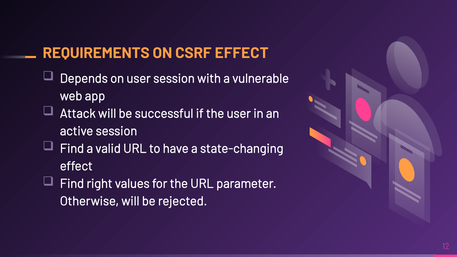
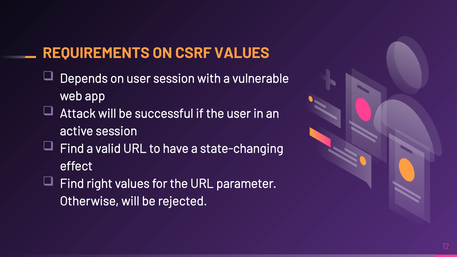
CSRF EFFECT: EFFECT -> VALUES (242, 53)
